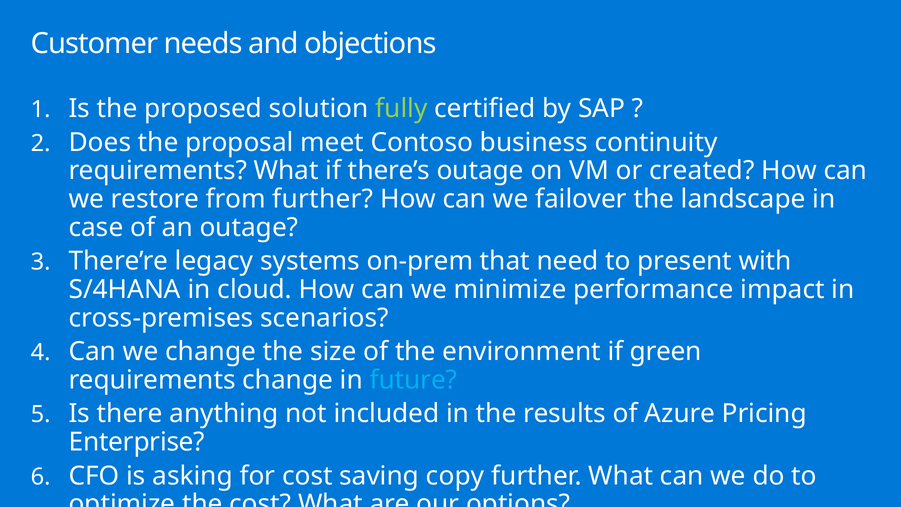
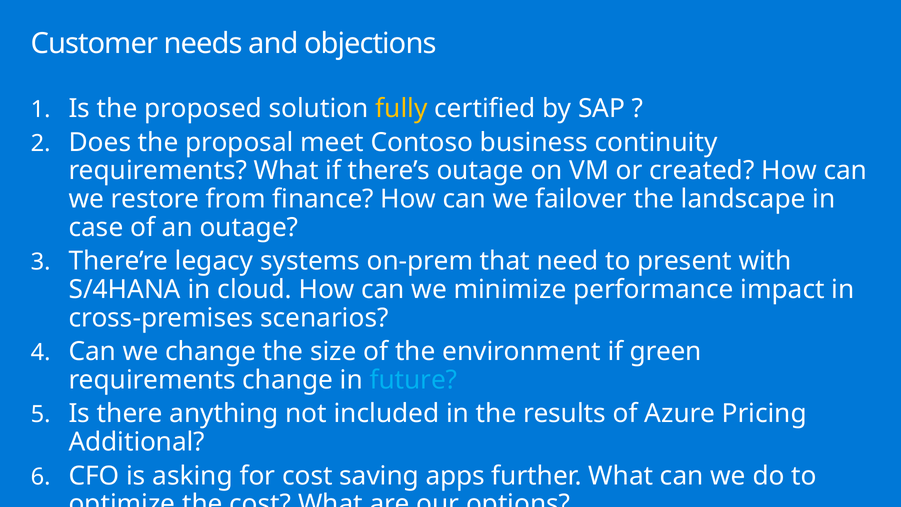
fully colour: light green -> yellow (401, 109)
from further: further -> finance (323, 199)
Enterprise: Enterprise -> Additional (137, 442)
copy: copy -> apps (455, 476)
